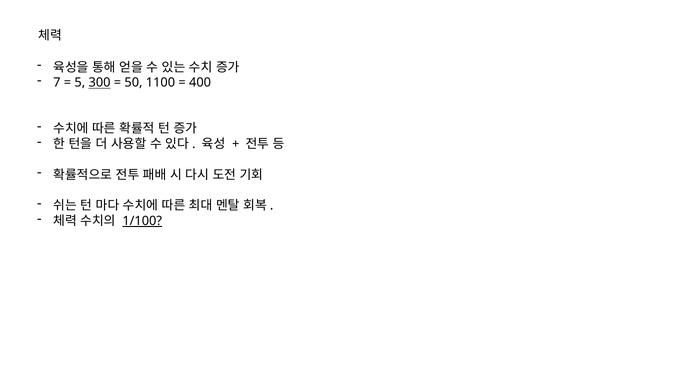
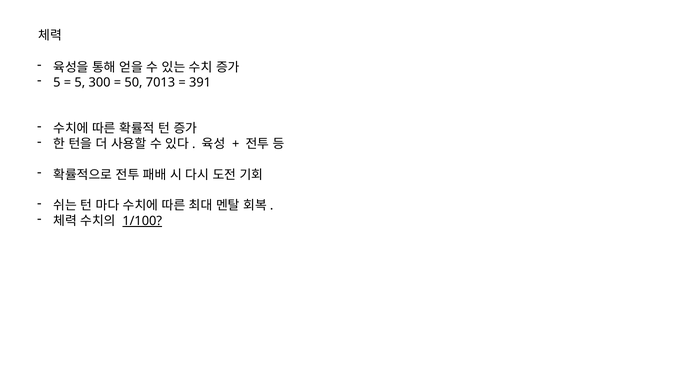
7: 7 -> 5 (57, 83)
300 underline: present -> none (100, 83)
1100: 1100 -> 7013 (160, 83)
400: 400 -> 391 (200, 83)
